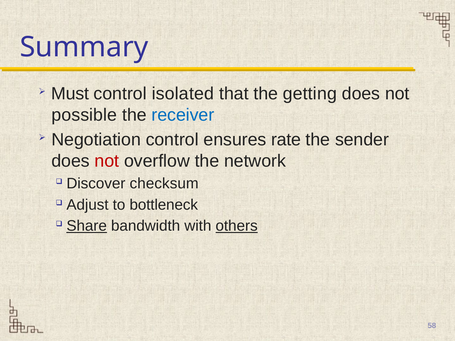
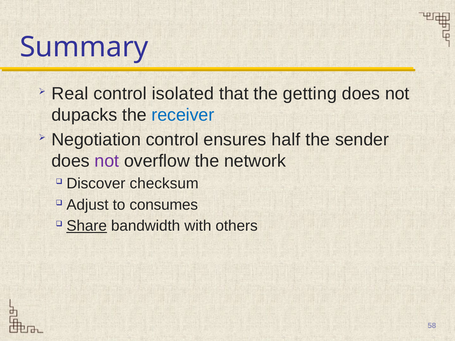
Must: Must -> Real (70, 94)
possible: possible -> dupacks (84, 115)
rate: rate -> half (286, 140)
not colour: red -> purple (107, 161)
bottleneck: bottleneck -> consumes (164, 205)
others underline: present -> none (237, 226)
